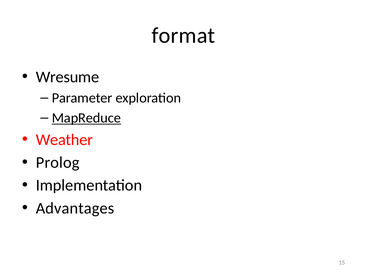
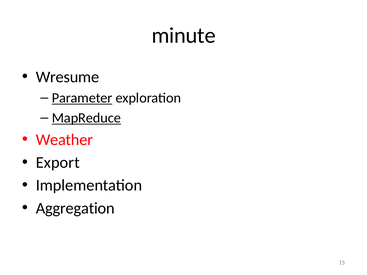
format: format -> minute (184, 36)
Parameter underline: none -> present (82, 98)
Prolog: Prolog -> Export (58, 163)
Advantages: Advantages -> Aggregation (75, 208)
